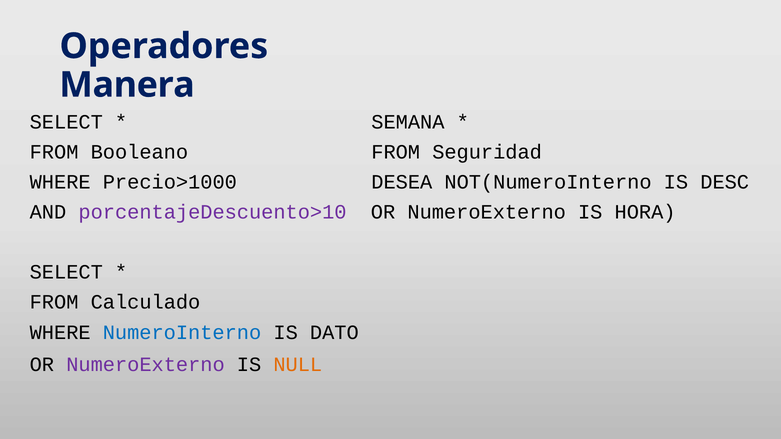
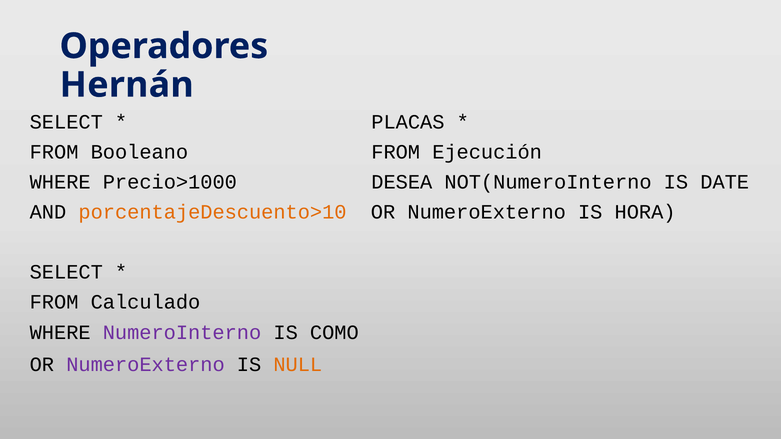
Manera: Manera -> Hernán (127, 85)
SEMANA: SEMANA -> PLACAS (408, 122)
Seguridad: Seguridad -> Ejecución (487, 152)
DESC: DESC -> DATE (725, 182)
porcentajeDescuento>10 colour: purple -> orange (213, 212)
NumeroInterno colour: blue -> purple (182, 333)
DATO: DATO -> COMO (334, 333)
